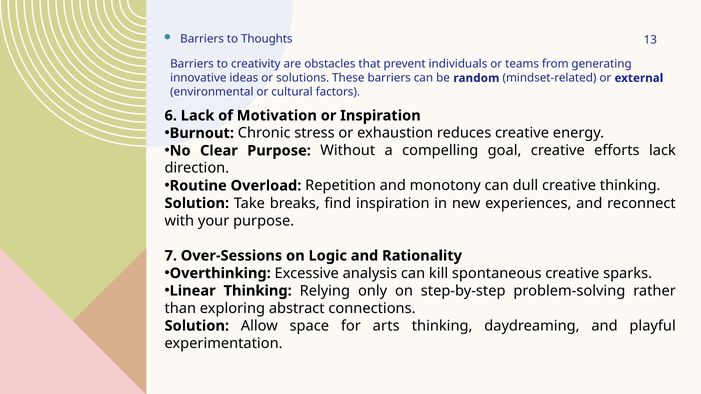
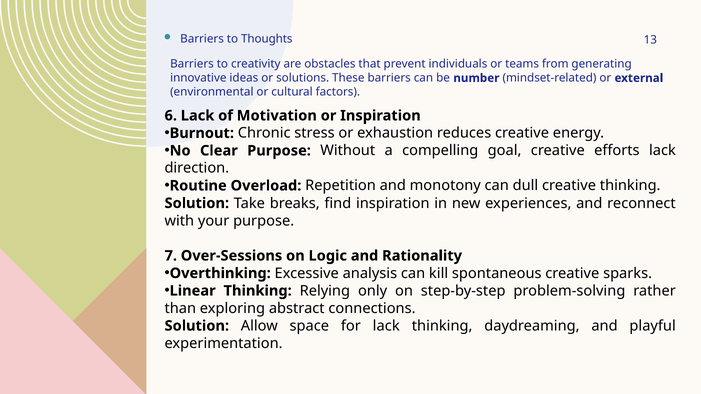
random: random -> number (476, 78)
for arts: arts -> lack (386, 326)
